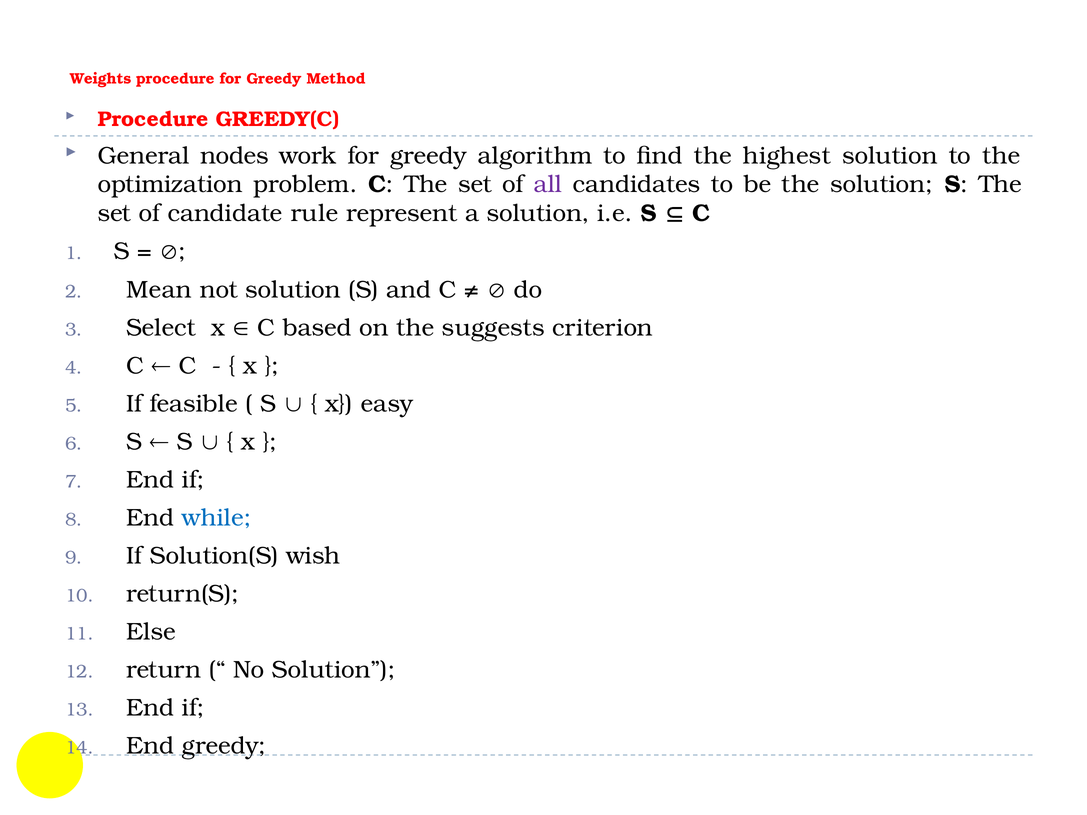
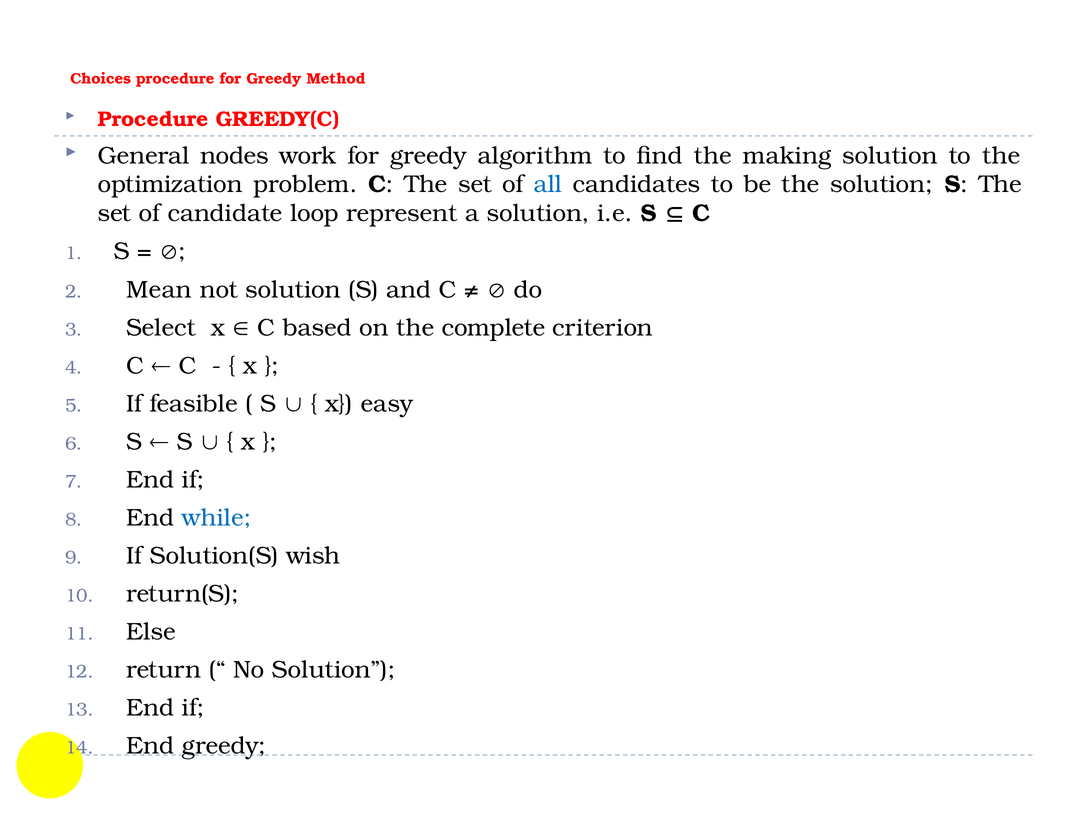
Weights: Weights -> Choices (101, 79)
highest: highest -> making (787, 156)
all colour: purple -> blue (548, 185)
rule: rule -> loop (314, 214)
suggests: suggests -> complete (494, 328)
